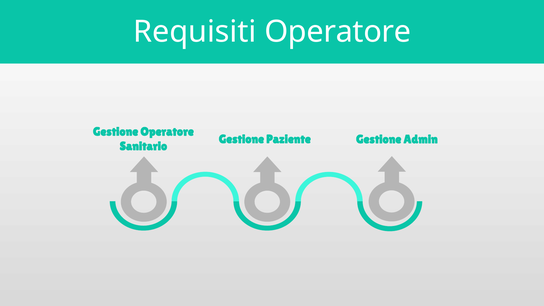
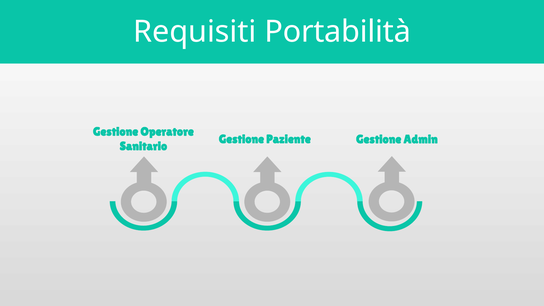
Requisiti Operatore: Operatore -> Portabilità (338, 32)
